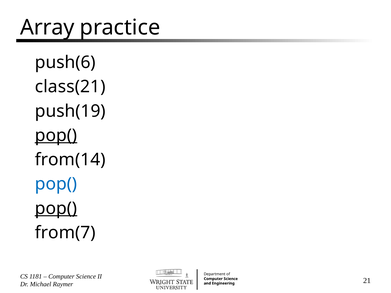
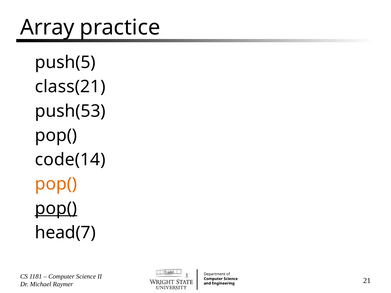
push(6: push(6 -> push(5 (65, 62)
push(19: push(19 -> push(53 (70, 111)
pop( underline: present -> none (56, 135)
from(14: from(14 -> code(14 (70, 160)
pop( colour: blue -> orange (56, 184)
from(7: from(7 -> head(7 (65, 233)
